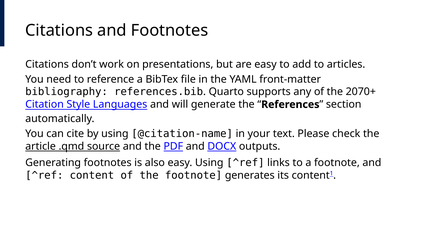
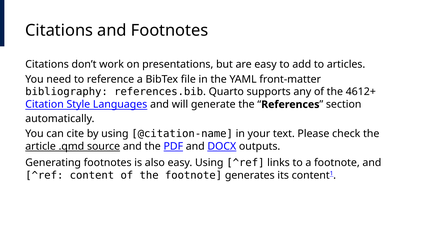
2070+: 2070+ -> 4612+ (361, 92)
